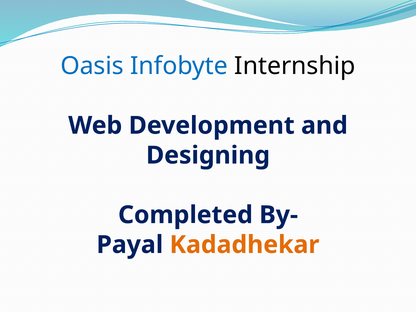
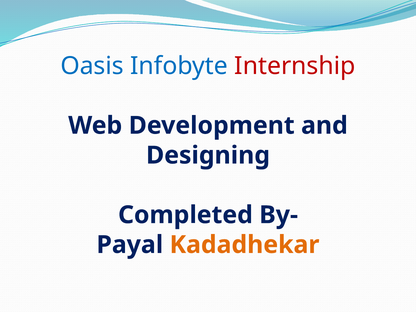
Internship colour: black -> red (295, 66)
